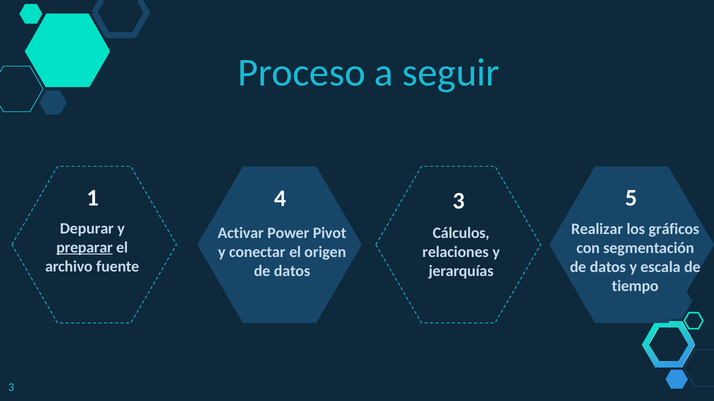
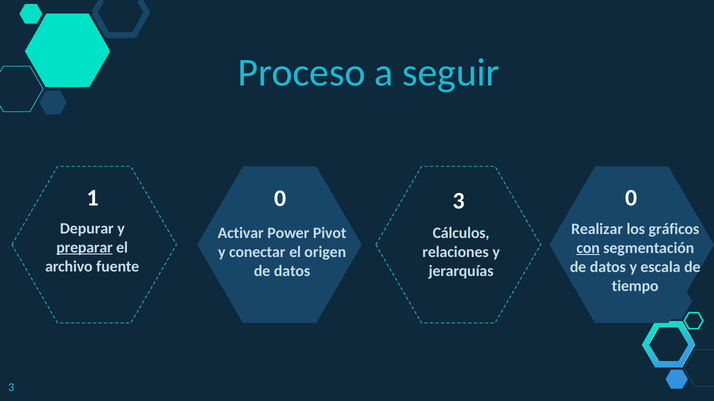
1 4: 4 -> 0 (280, 199)
3 5: 5 -> 0 (631, 198)
con underline: none -> present (588, 248)
